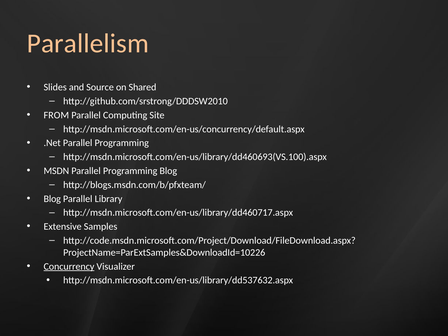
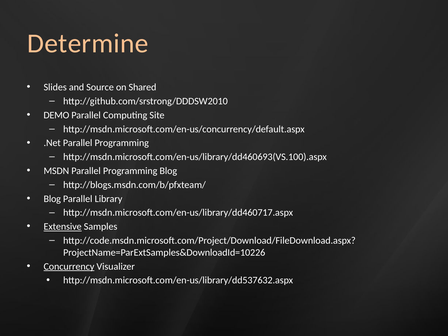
Parallelism: Parallelism -> Determine (88, 43)
FROM: FROM -> DEMO (56, 115)
Extensive underline: none -> present (63, 227)
